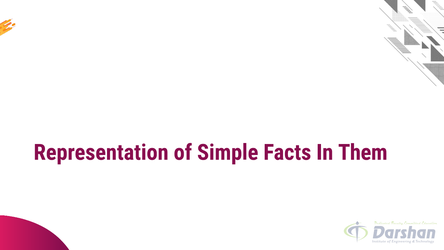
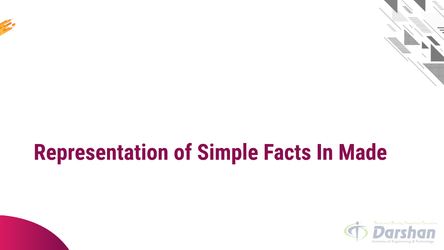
Them: Them -> Made (363, 152)
